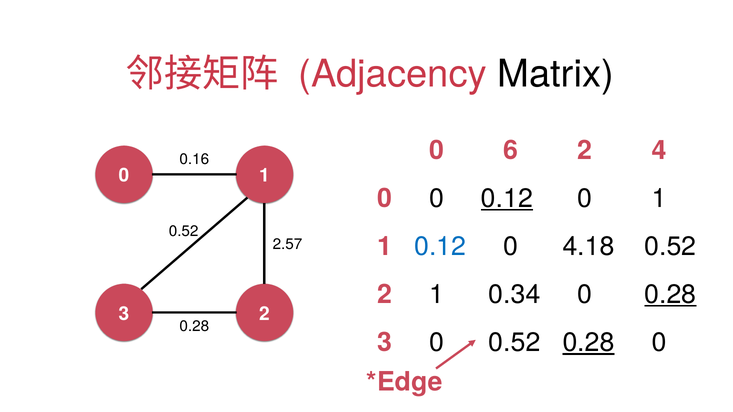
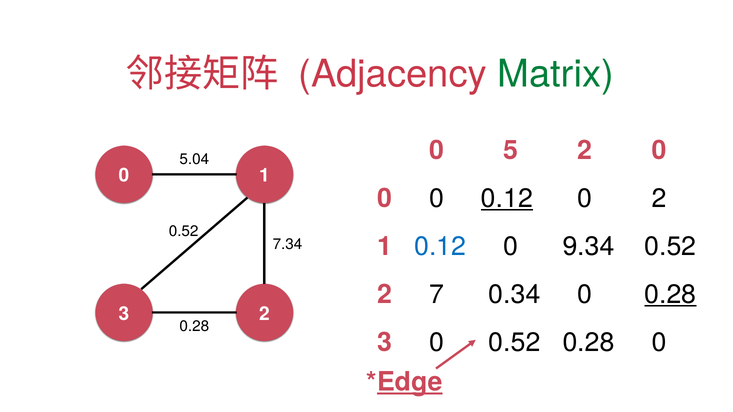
Matrix colour: black -> green (556, 74)
6: 6 -> 5 (511, 150)
2 4: 4 -> 0 (659, 150)
0.16: 0.16 -> 5.04 (194, 159)
1: 1 -> 2 (659, 198)
4.18: 4.18 -> 9.34 (589, 247)
2.57: 2.57 -> 7.34 (287, 245)
2 1: 1 -> 7 (436, 295)
0.28 underline: present -> none (589, 343)
Edge underline: none -> present (410, 382)
